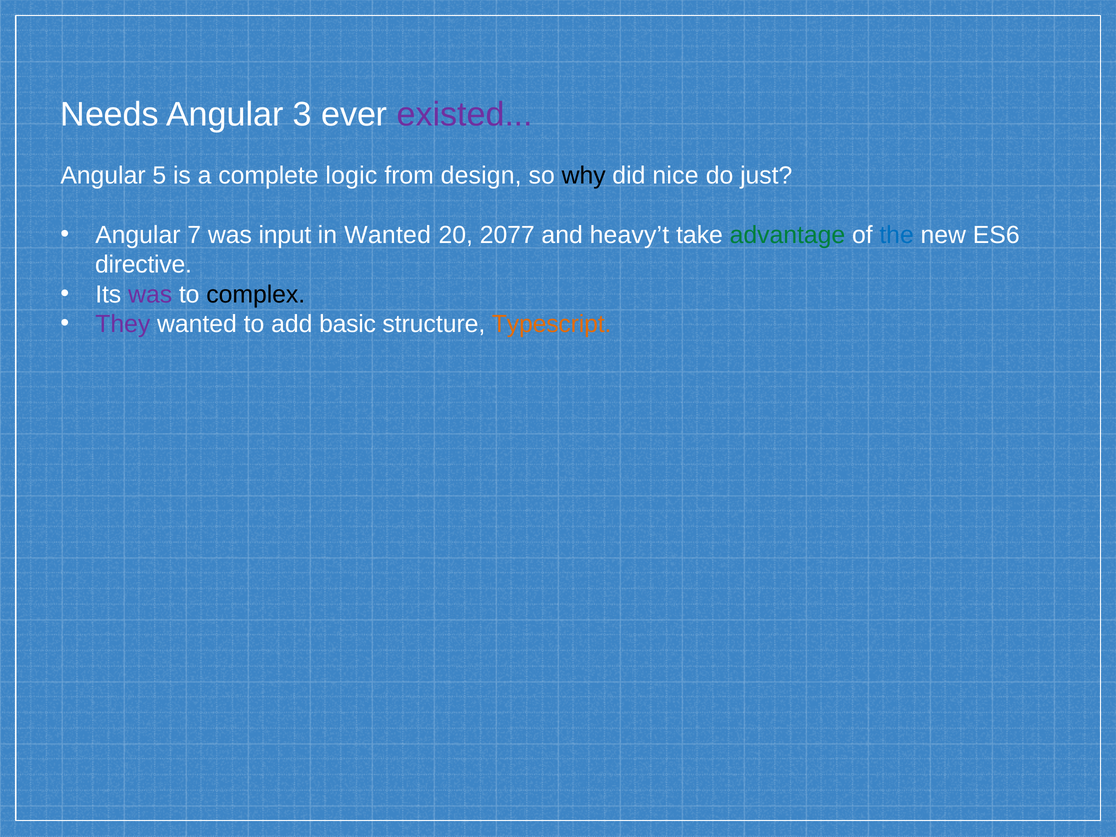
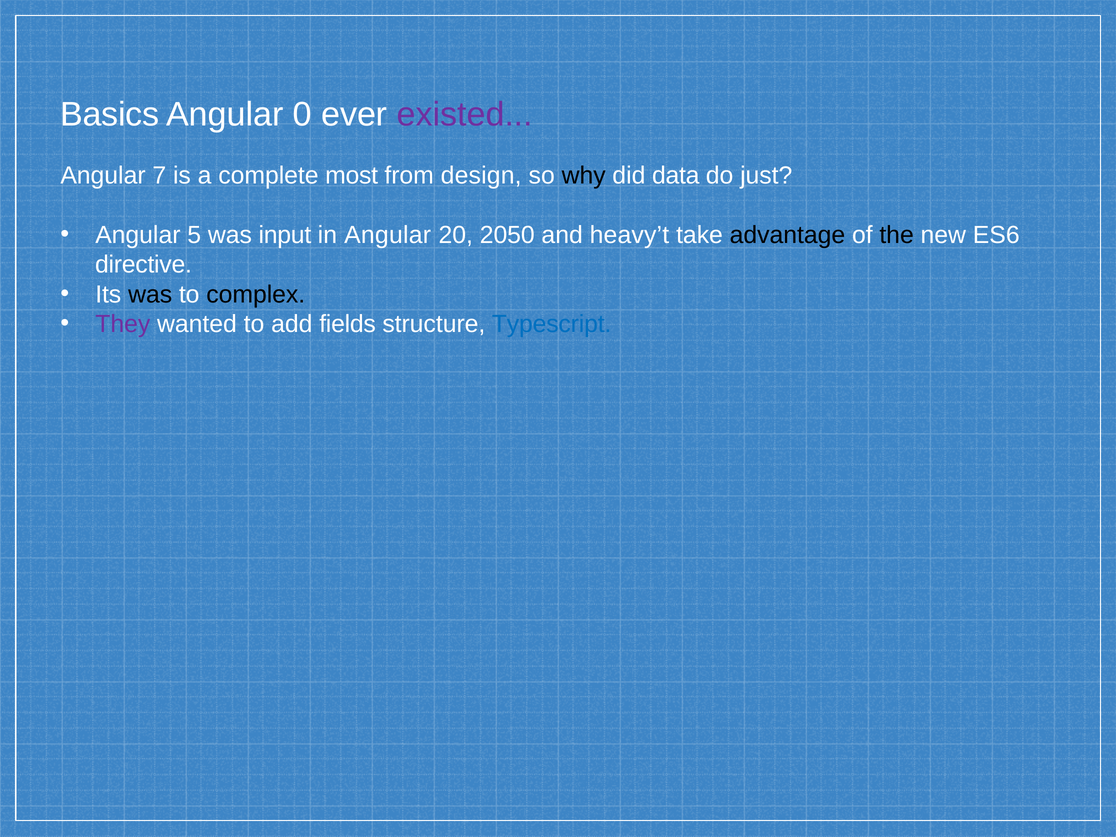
Needs: Needs -> Basics (110, 114)
3: 3 -> 0 (302, 114)
5: 5 -> 7 (159, 175)
logic: logic -> most (352, 175)
nice: nice -> data (676, 175)
7: 7 -> 5 (194, 235)
in Wanted: Wanted -> Angular (388, 235)
2077: 2077 -> 2050 (507, 235)
advantage colour: green -> black (787, 235)
the colour: blue -> black (897, 235)
was colour: purple -> black (150, 294)
basic: basic -> fields (348, 324)
Typescript colour: orange -> blue (552, 324)
